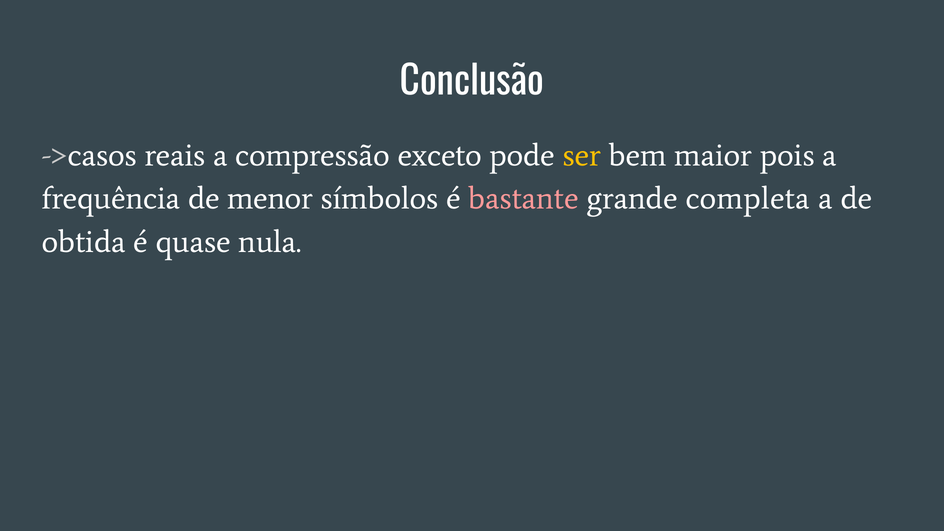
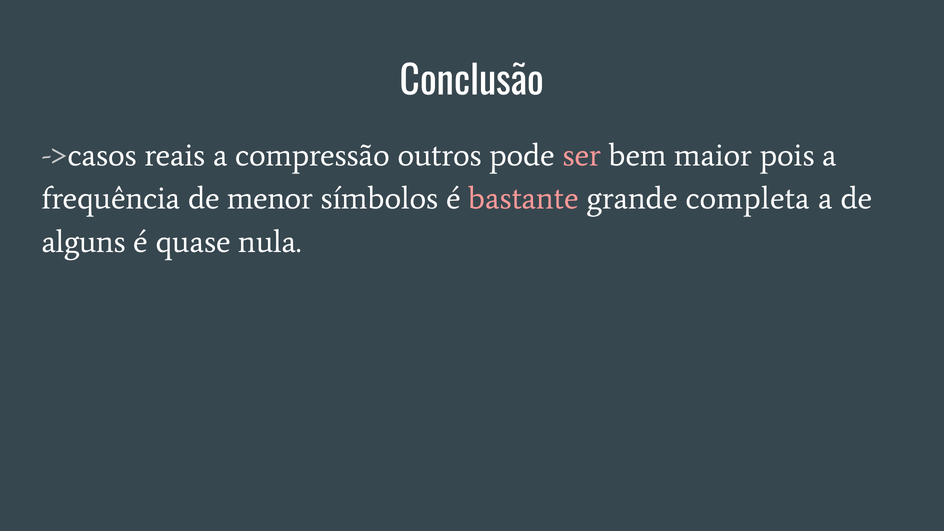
exceto: exceto -> outros (440, 155)
ser colour: yellow -> pink (582, 155)
obtida: obtida -> alguns (84, 242)
